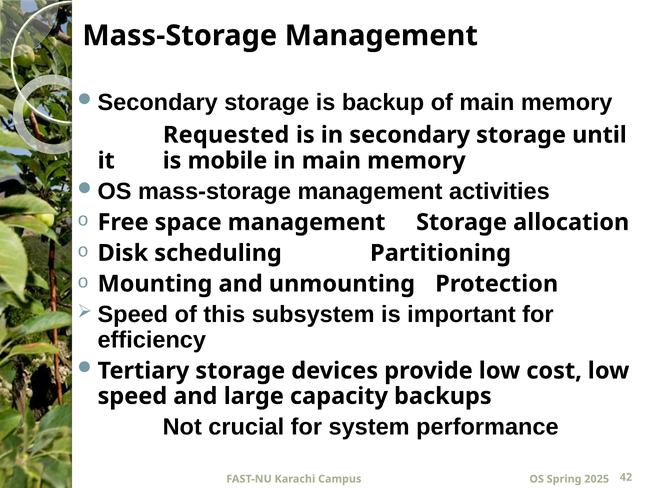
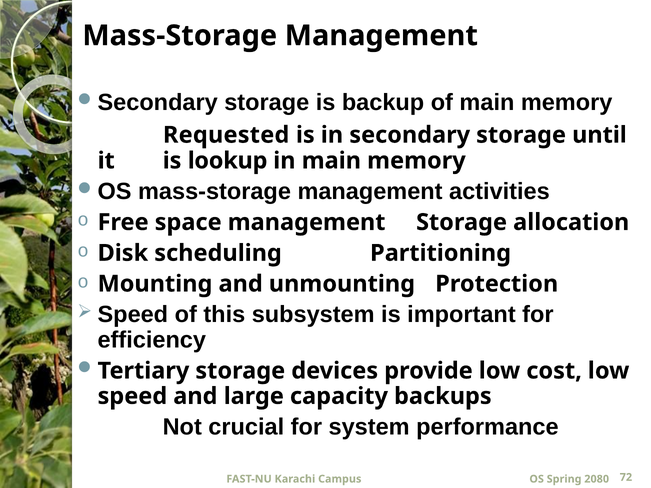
mobile: mobile -> lookup (227, 161)
2025: 2025 -> 2080 (597, 479)
42: 42 -> 72 (626, 477)
